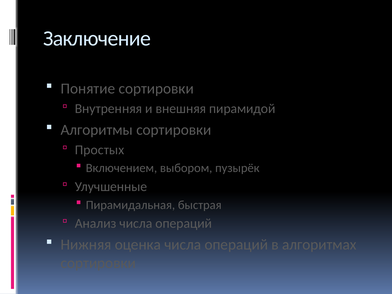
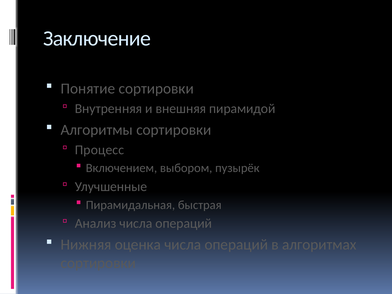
Простых: Простых -> Процесс (100, 150)
